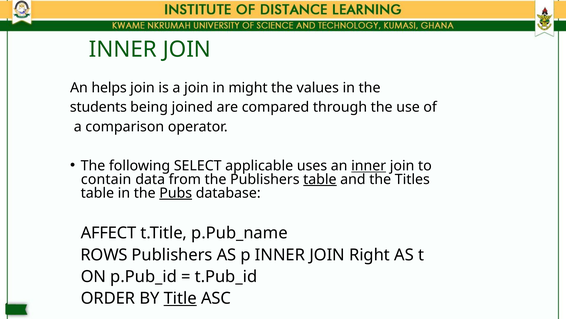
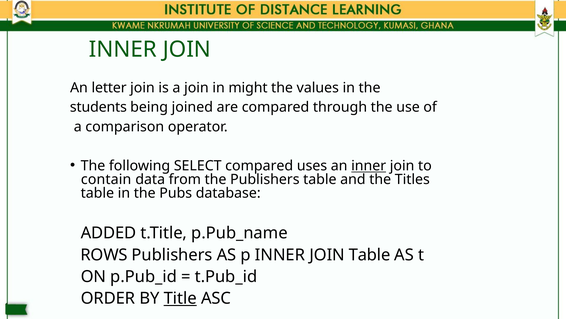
helps: helps -> letter (109, 88)
SELECT applicable: applicable -> compared (259, 166)
table underline: present -> none (320, 179)
Pubs underline: present -> none (176, 193)
AFFECT: AFFECT -> ADDED (109, 233)
JOIN Right: Right -> Table (370, 254)
